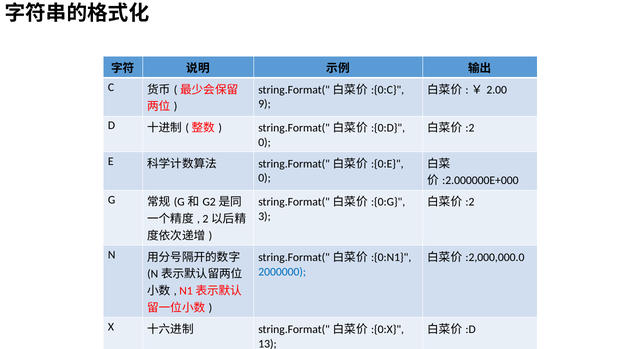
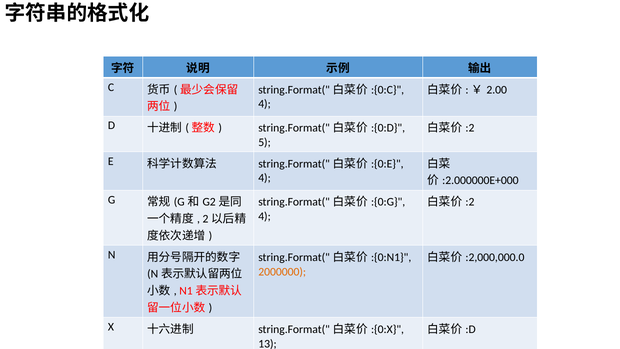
9: 9 -> 4 (264, 104)
0: 0 -> 5 (264, 142)
0: 0 -> 4 (264, 178)
3: 3 -> 4 (264, 216)
2000000 colour: blue -> orange (282, 271)
